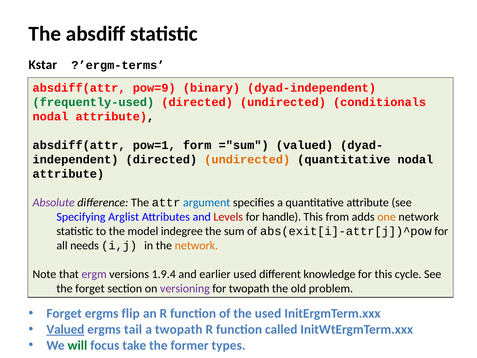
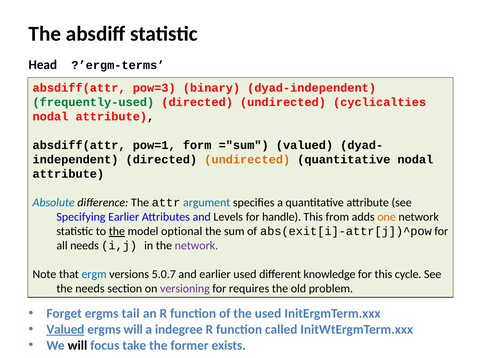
Kstar: Kstar -> Head (43, 65)
pow=9: pow=9 -> pow=3 (154, 88)
conditionals: conditionals -> cyclicalties (380, 102)
Absolute colour: purple -> blue (54, 202)
Specifying Arglist: Arglist -> Earlier (124, 217)
Levels colour: red -> black (228, 217)
the underline: none -> present (117, 231)
indegree: indegree -> optional (182, 231)
network colour: orange -> purple (196, 246)
ergm colour: purple -> blue (94, 274)
1.9.4: 1.9.4 -> 5.0.7 (164, 274)
the forget: forget -> needs (90, 288)
for twopath: twopath -> requires (249, 288)
flip: flip -> tail (131, 313)
ergms tail: tail -> will (133, 329)
a twopath: twopath -> indegree (179, 329)
will colour: green -> black (77, 345)
types: types -> exists (229, 345)
